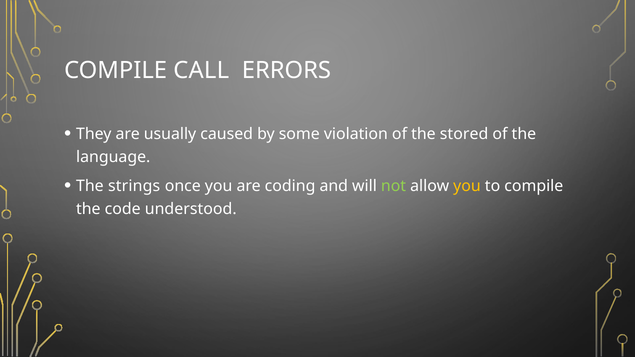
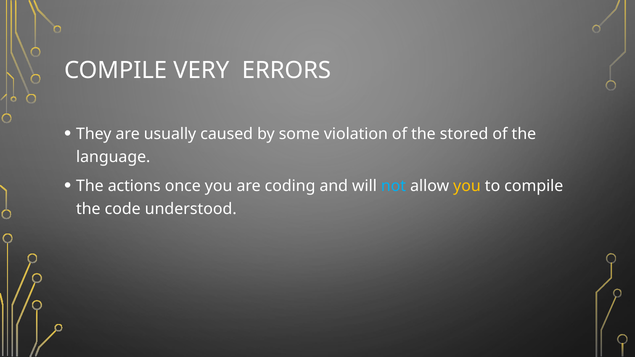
CALL: CALL -> VERY (201, 71)
strings: strings -> actions (134, 186)
not colour: light green -> light blue (394, 186)
